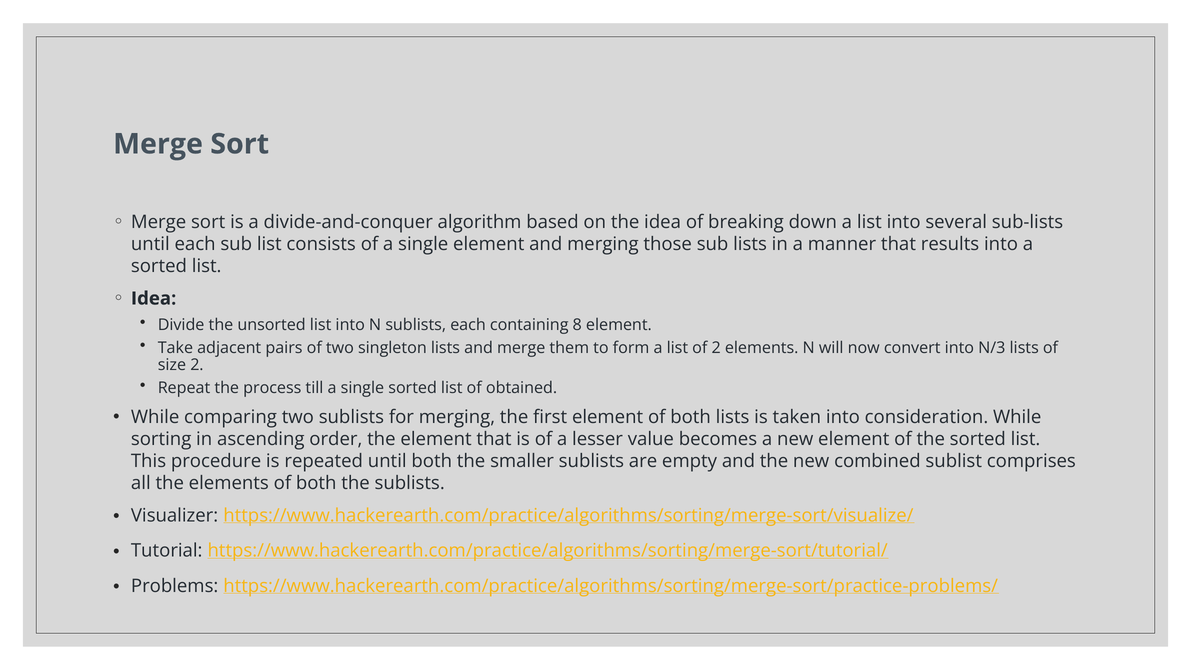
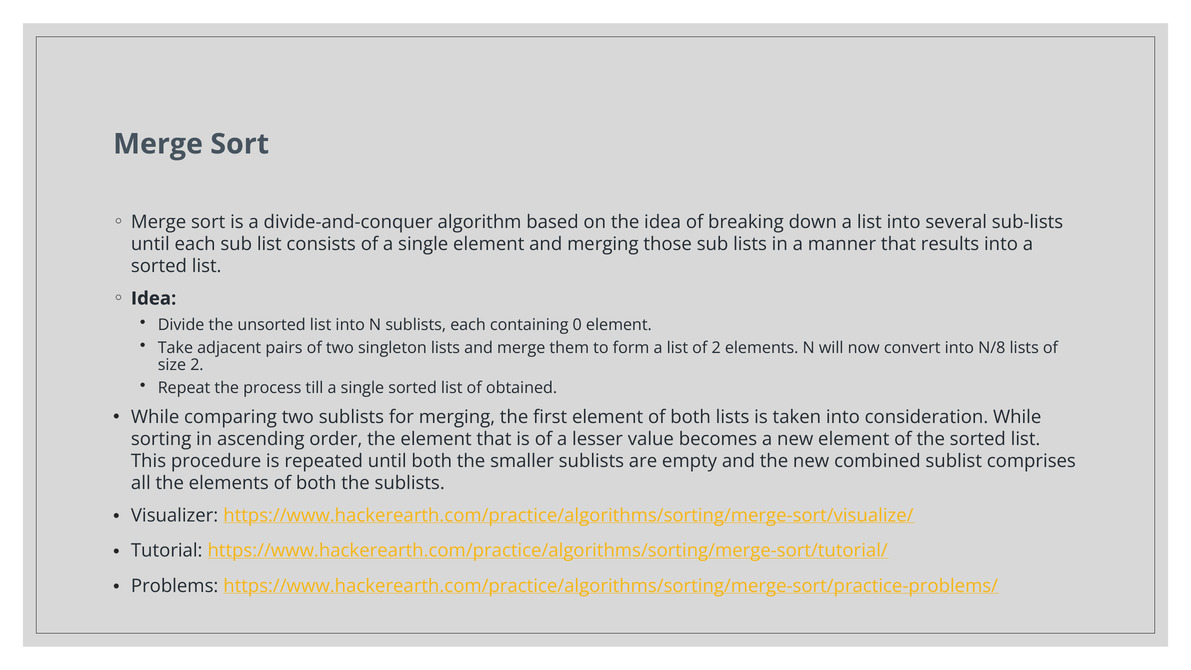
8: 8 -> 0 (577, 325)
N/3: N/3 -> N/8 (992, 348)
